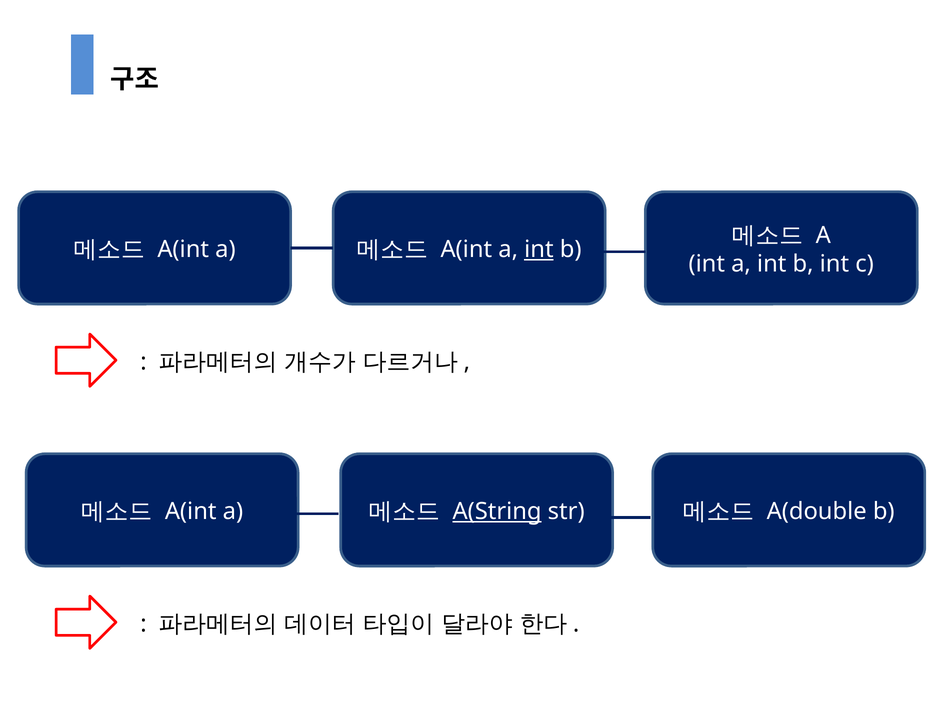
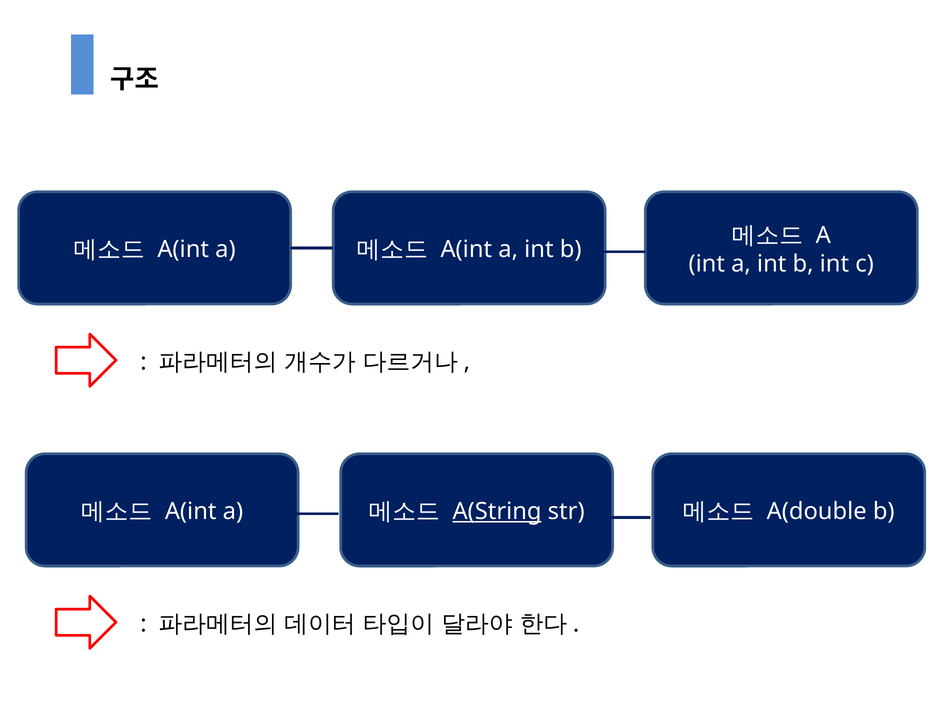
int underline: present -> none (539, 250)
